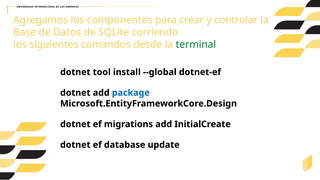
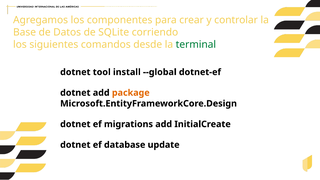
package colour: blue -> orange (131, 93)
